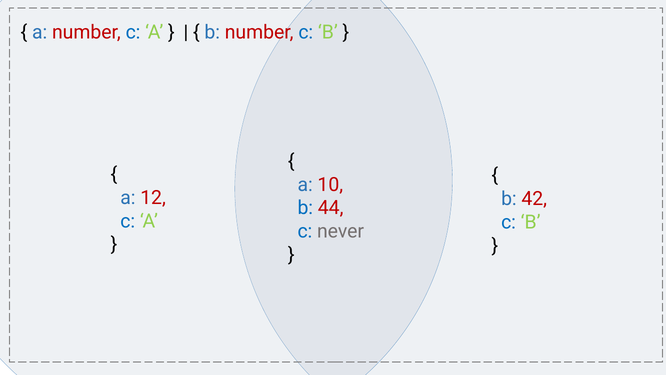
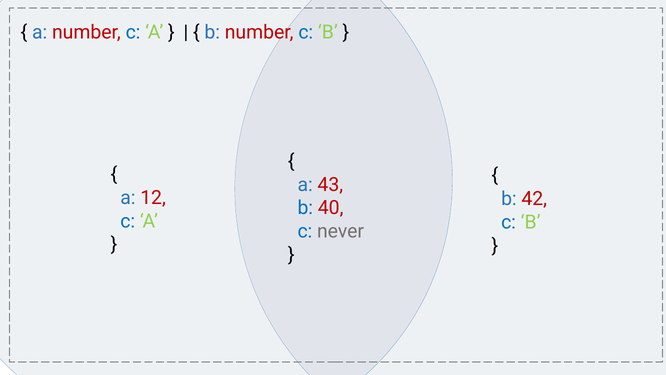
10: 10 -> 43 (330, 184)
44: 44 -> 40 (331, 208)
